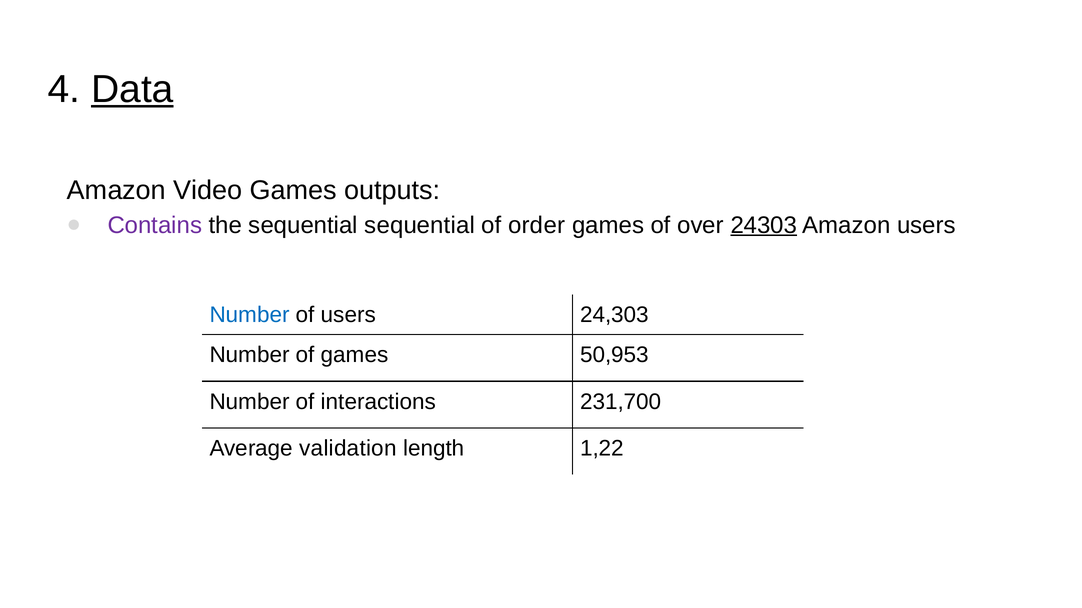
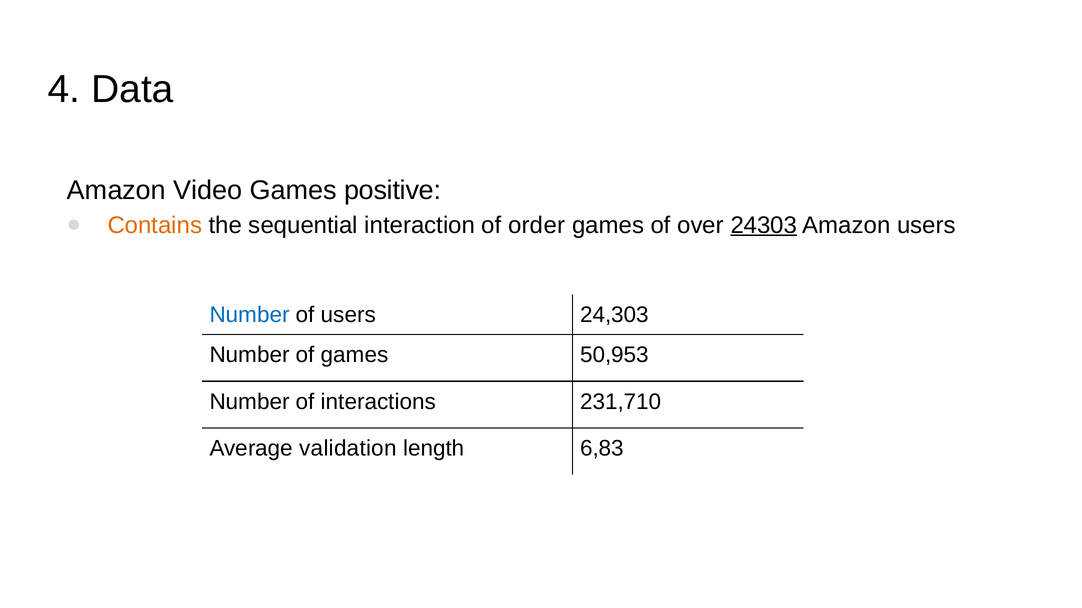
Data underline: present -> none (132, 90)
outputs: outputs -> positive (393, 191)
Contains colour: purple -> orange (155, 225)
sequential sequential: sequential -> interaction (420, 225)
231,700: 231,700 -> 231,710 (621, 402)
1,22: 1,22 -> 6,83 (602, 449)
